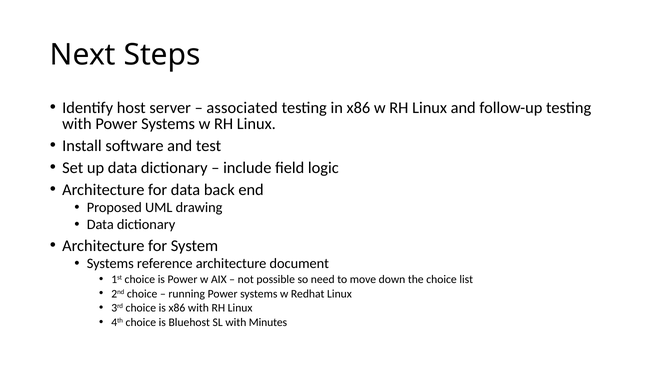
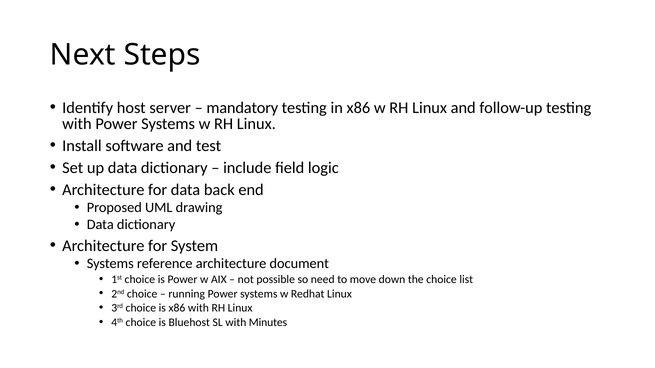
associated: associated -> mandatory (242, 108)
